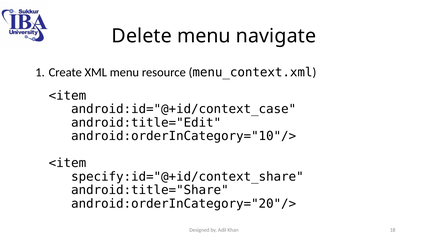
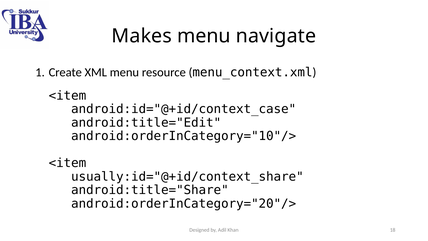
Delete: Delete -> Makes (142, 36)
specify:id="@+id/context_share: specify:id="@+id/context_share -> usually:id="@+id/context_share (187, 176)
